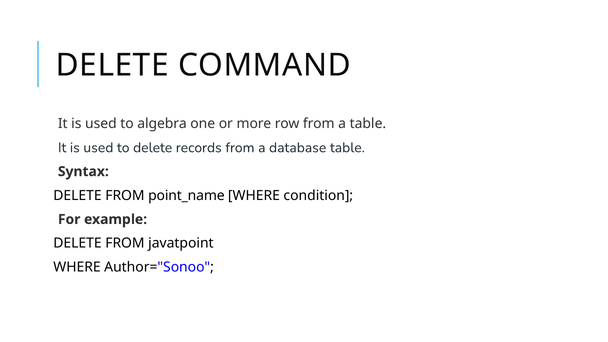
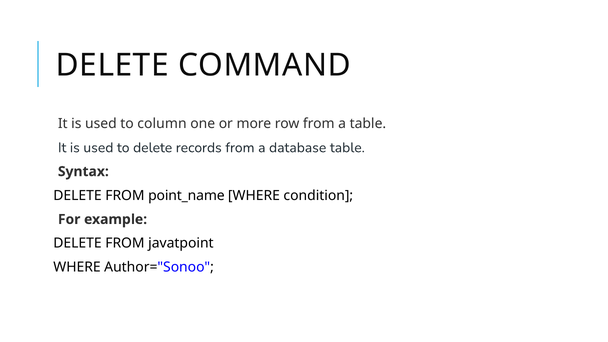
algebra: algebra -> column (162, 124)
